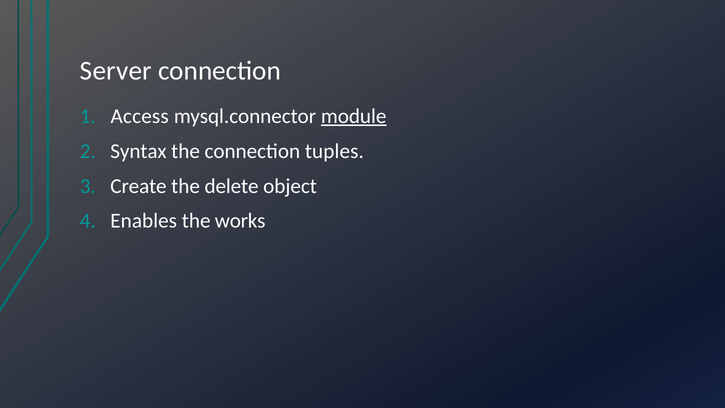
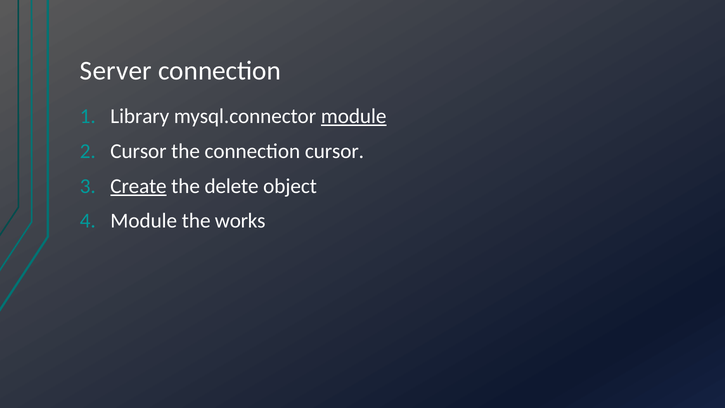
Access: Access -> Library (140, 116)
Syntax: Syntax -> Cursor (138, 151)
connection tuples: tuples -> cursor (334, 151)
Create underline: none -> present (138, 186)
Enables: Enables -> Module (144, 221)
